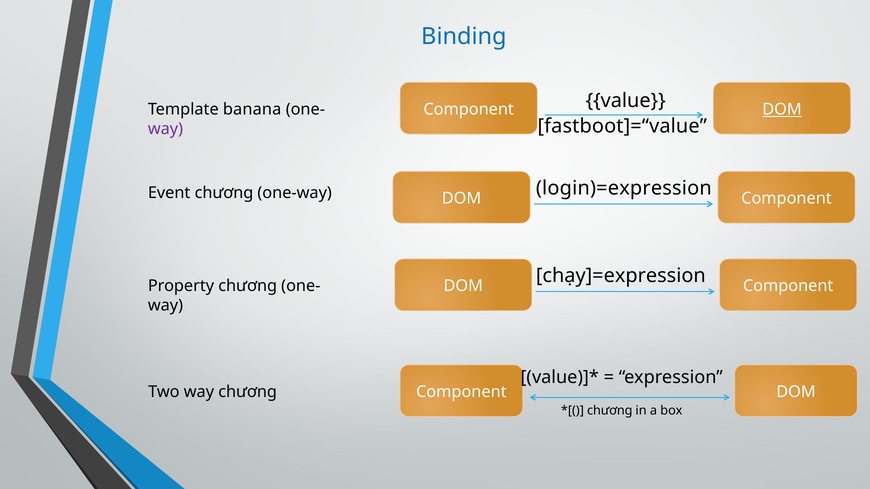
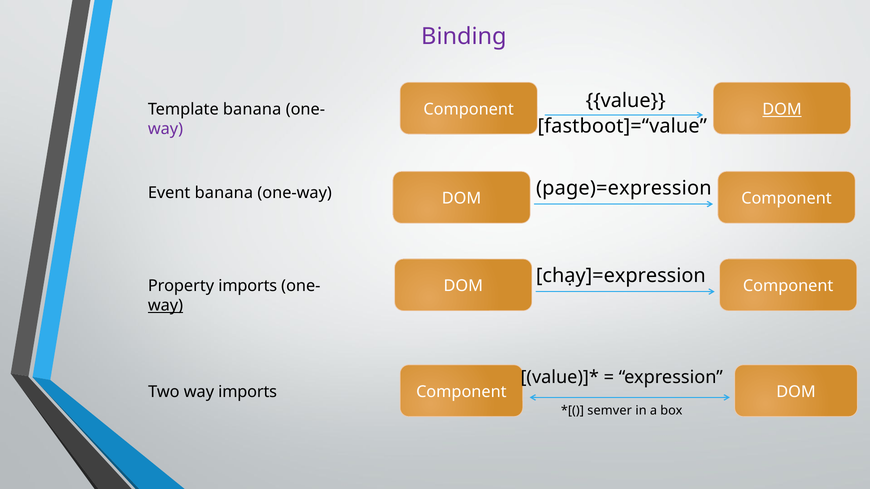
Binding colour: blue -> purple (464, 37)
login)=expression: login)=expression -> page)=expression (624, 188)
Event chương: chương -> banana (224, 193)
Property chương: chương -> imports (248, 286)
way underline: none -> present (165, 306)
way chương: chương -> imports (248, 392)
chương: chương -> semver (610, 411)
